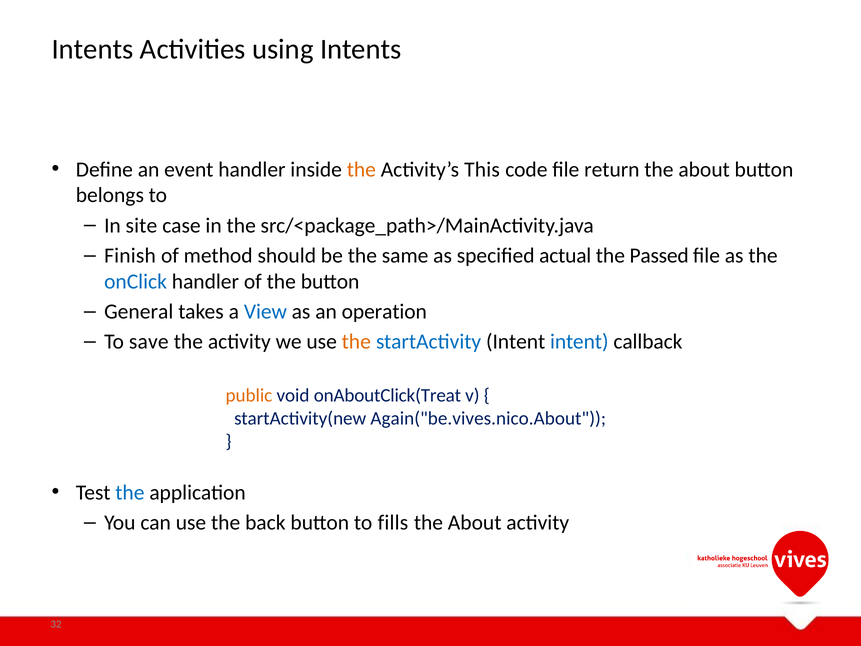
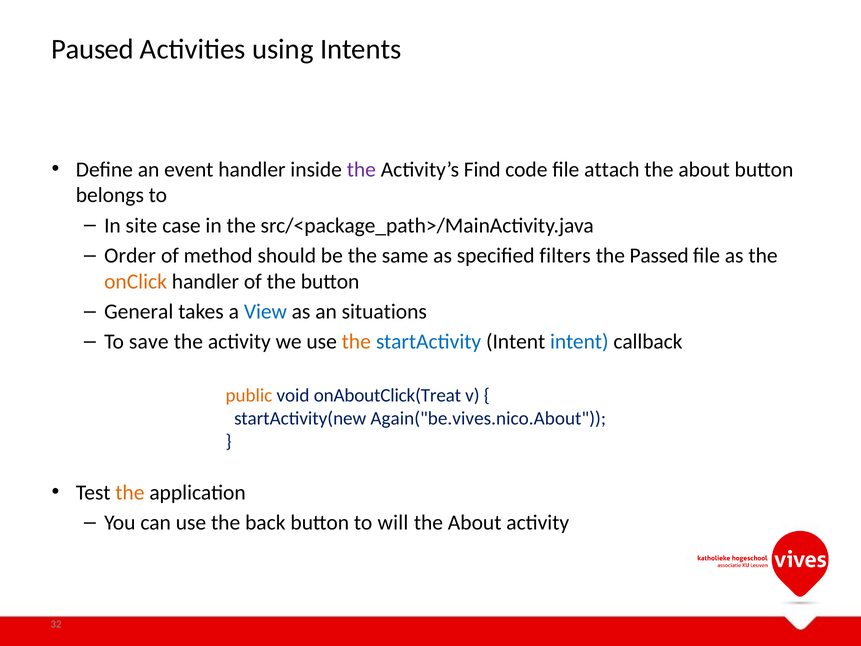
Intents: Intents -> Paused (93, 49)
the colour: orange -> purple (361, 169)
This: This -> Find (482, 169)
return: return -> attach (612, 169)
Finish: Finish -> Order (130, 256)
actual: actual -> filters (565, 256)
onClick colour: blue -> orange (136, 281)
operation: operation -> situations (384, 311)
the colour: blue -> orange (130, 492)
fills: fills -> will (393, 522)
